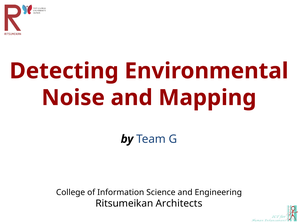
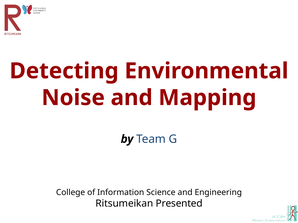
Architects: Architects -> Presented (179, 204)
